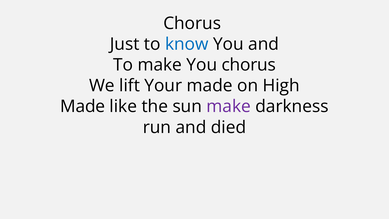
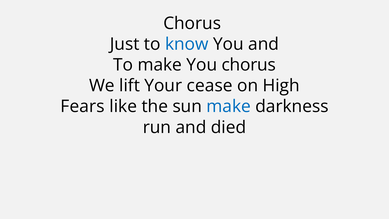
Your made: made -> cease (210, 86)
Made: Made -> Fears (83, 106)
make colour: purple -> blue (229, 106)
